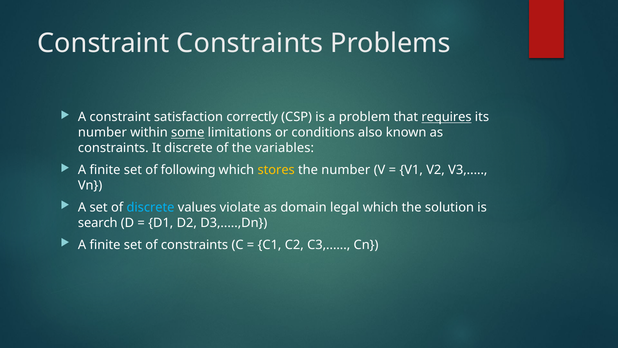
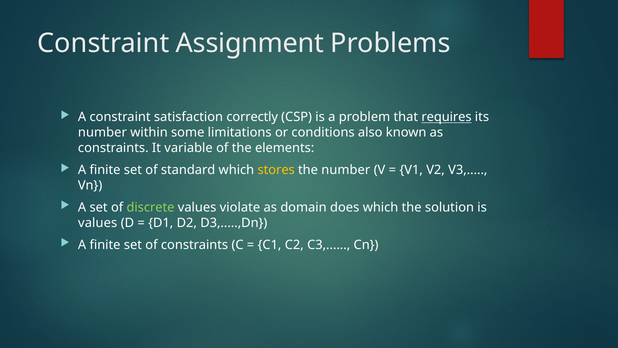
Constraint Constraints: Constraints -> Assignment (250, 43)
some underline: present -> none (188, 132)
It discrete: discrete -> variable (189, 148)
variables: variables -> elements (285, 148)
following: following -> standard (188, 170)
discrete colour: light blue -> light green (151, 207)
legal: legal -> does (345, 207)
search: search -> values (98, 223)
